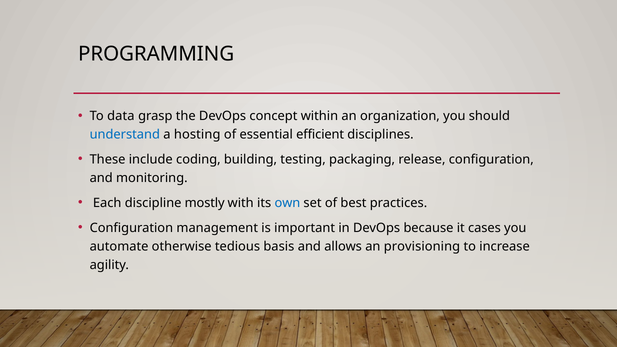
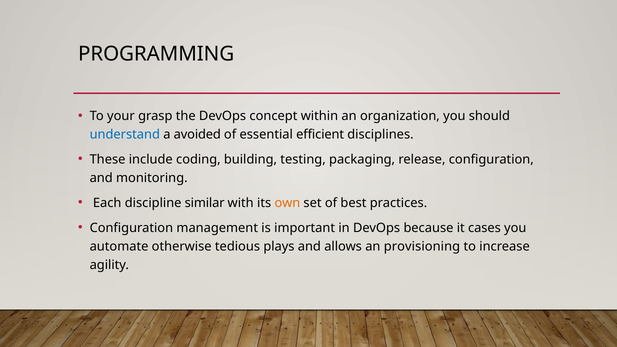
data: data -> your (121, 116)
hosting: hosting -> avoided (197, 135)
mostly: mostly -> similar (205, 203)
own colour: blue -> orange (287, 203)
basis: basis -> plays (279, 246)
